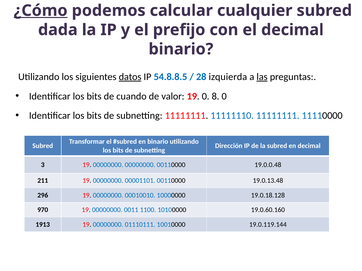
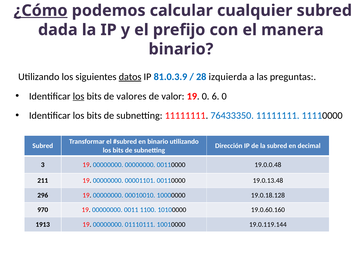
el decimal: decimal -> manera (292, 30)
54.8.8.5: 54.8.8.5 -> 81.0.3.9 (170, 77)
las underline: present -> none (262, 77)
los underline: none -> present (79, 96)
cuando: cuando -> valores (131, 96)
8: 8 -> 6 (216, 96)
11111110: 11111110 -> 76433350 (232, 116)
